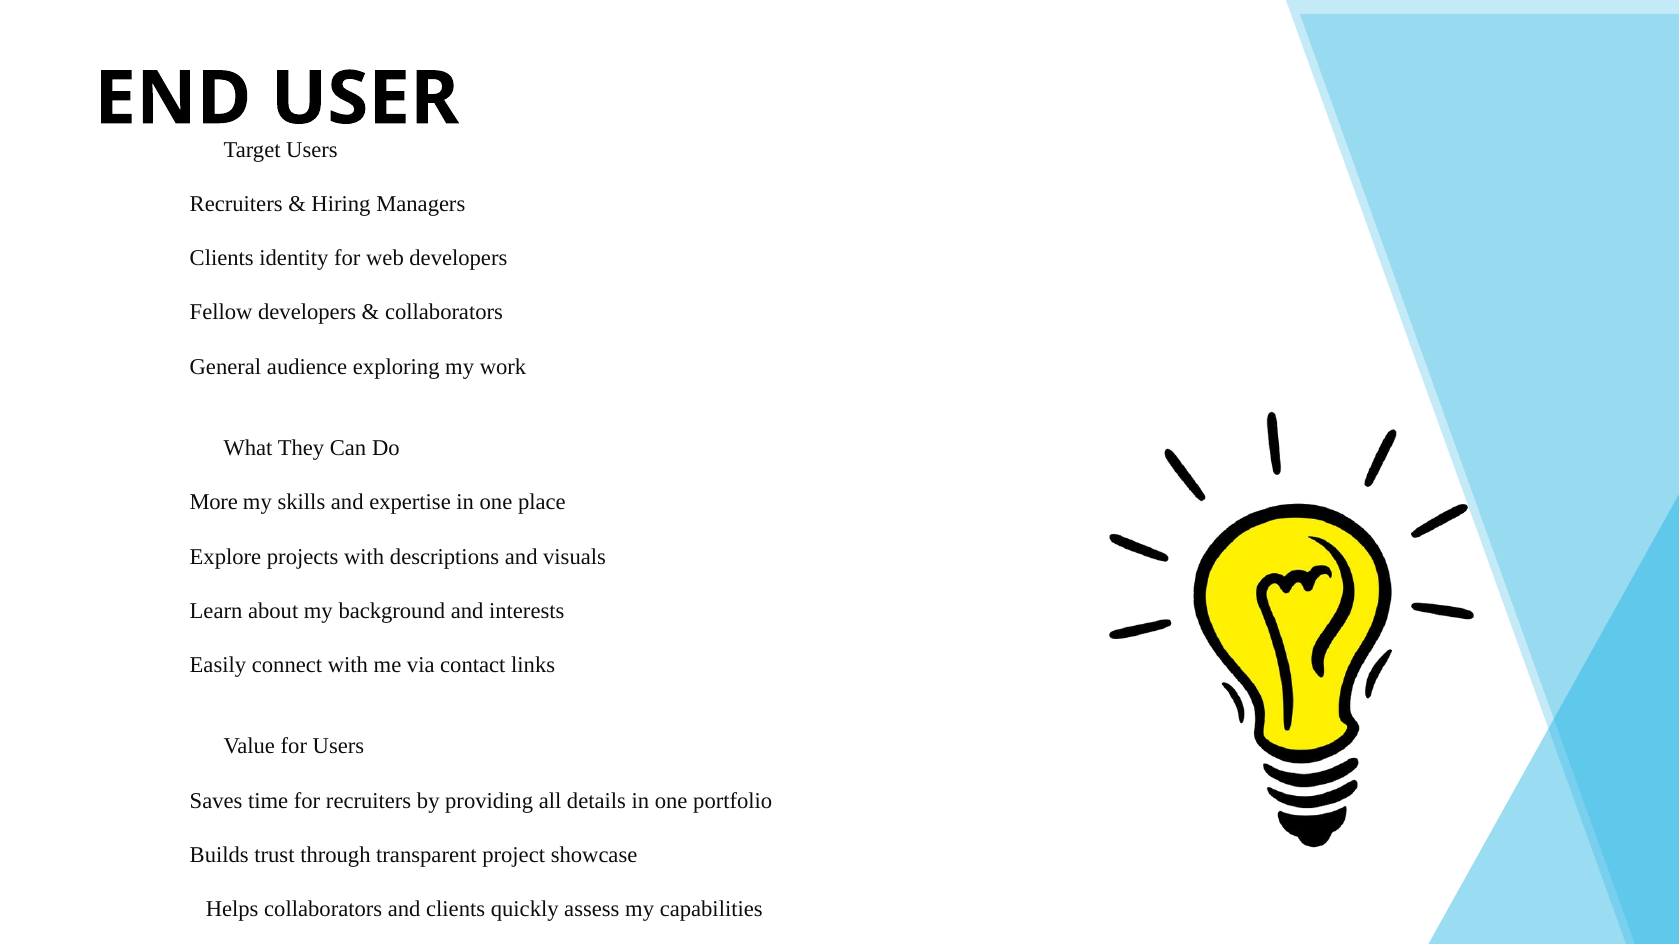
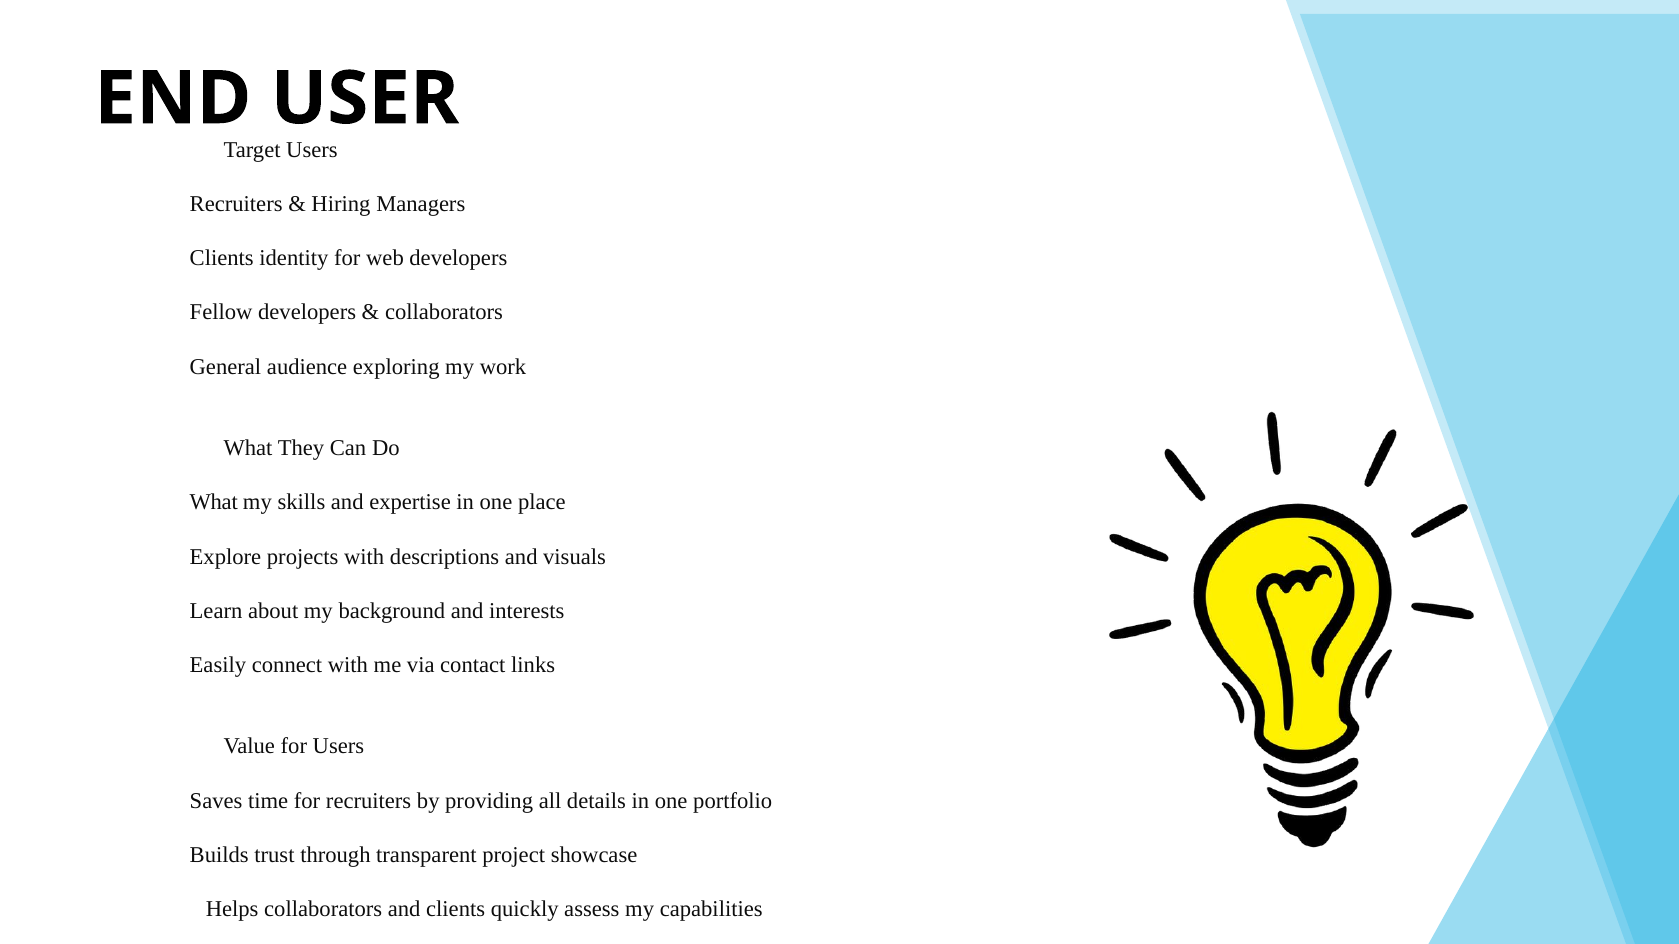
More: More -> What (214, 503)
